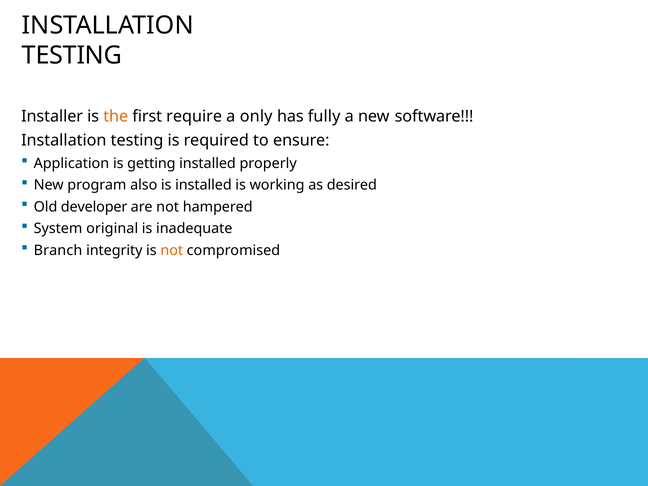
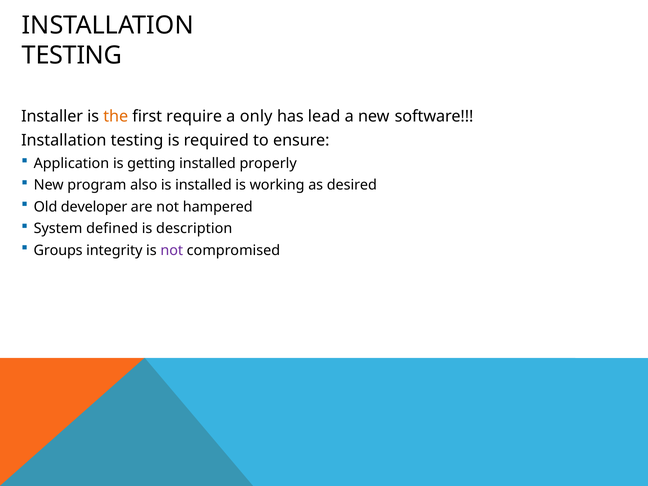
fully: fully -> lead (324, 117)
original: original -> defined (112, 229)
inadequate: inadequate -> description (194, 229)
Branch: Branch -> Groups (58, 250)
not colour: orange -> purple (172, 250)
